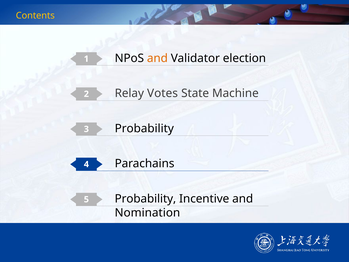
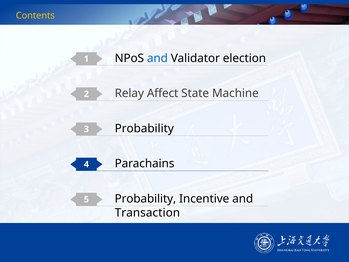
and colour: orange -> blue (157, 58)
Votes: Votes -> Affect (163, 93)
Nomination: Nomination -> Transaction (147, 213)
